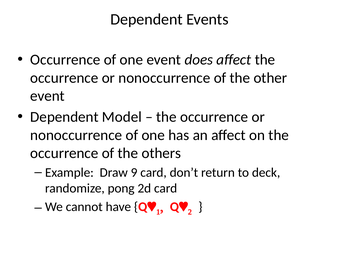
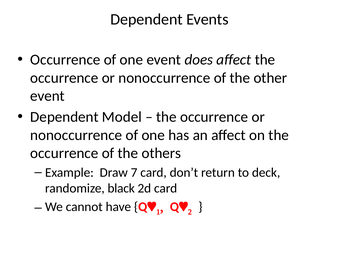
9: 9 -> 7 (134, 173)
pong: pong -> black (121, 189)
